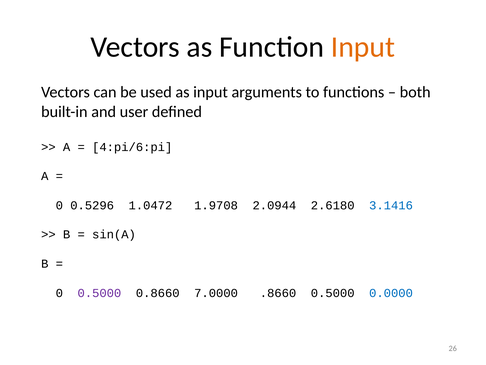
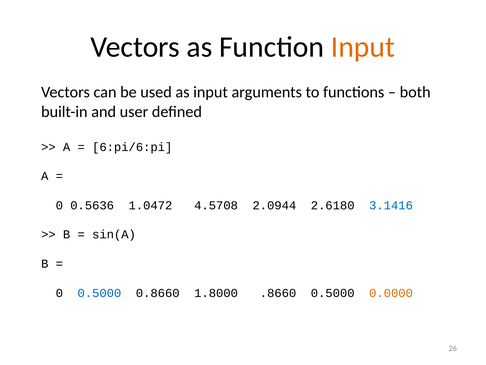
4:pi/6:pi: 4:pi/6:pi -> 6:pi/6:pi (132, 147)
0.5296: 0.5296 -> 0.5636 (92, 205)
1.9708: 1.9708 -> 4.5708 (216, 205)
0.5000 colour: purple -> blue (99, 293)
7.0000: 7.0000 -> 1.8000 (216, 293)
0.0000 colour: blue -> orange (391, 293)
